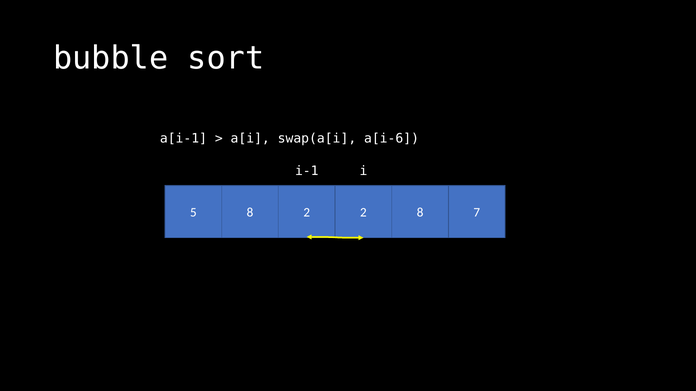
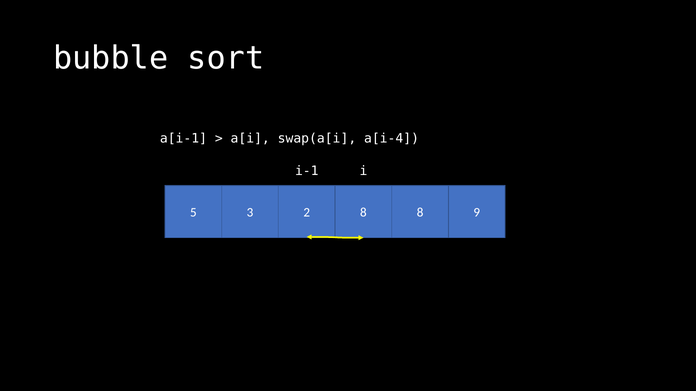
a[i-6: a[i-6 -> a[i-4 (392, 139)
5 8: 8 -> 3 (250, 213)
2 2: 2 -> 8 (363, 213)
7: 7 -> 9 (477, 213)
